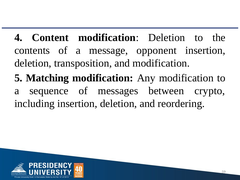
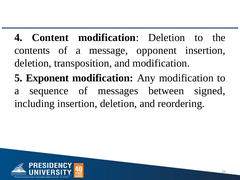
Matching: Matching -> Exponent (47, 78)
crypto: crypto -> signed (210, 91)
